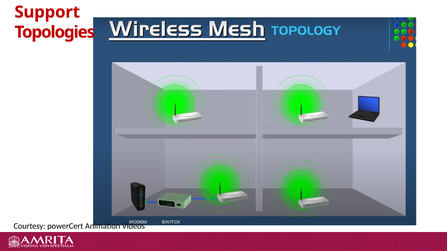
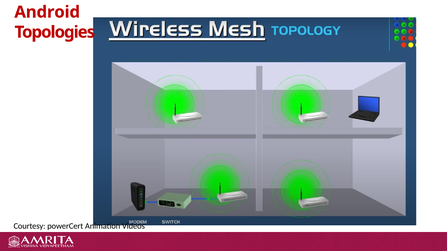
Support: Support -> Android (47, 12)
